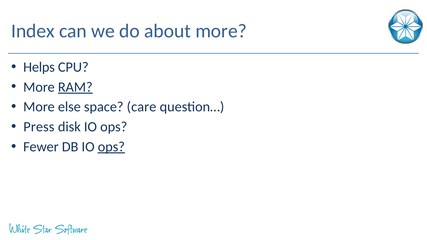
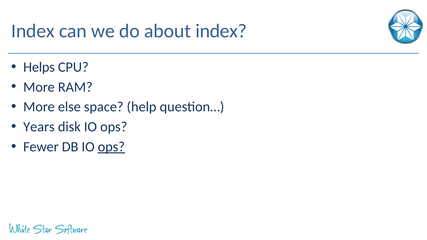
about more: more -> index (221, 31)
RAM underline: present -> none (75, 87)
care: care -> help (142, 107)
Press: Press -> Years (39, 127)
